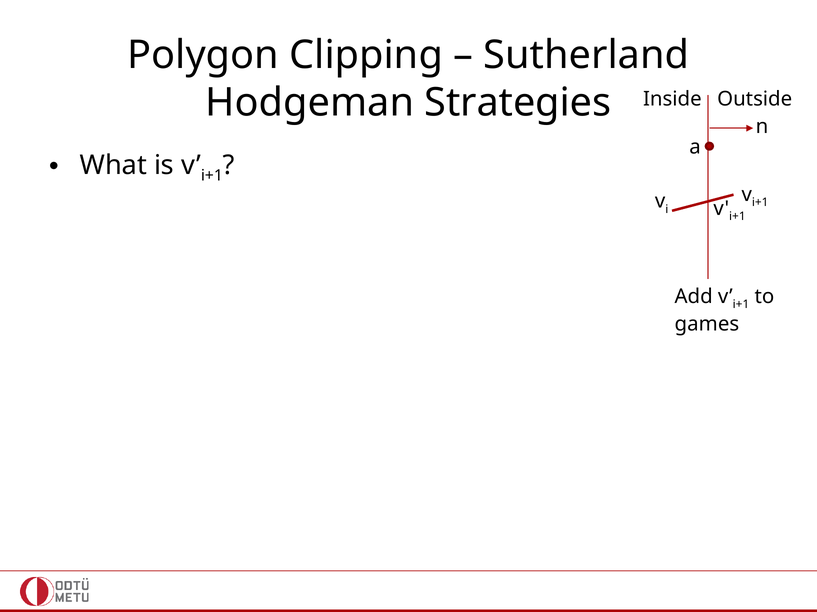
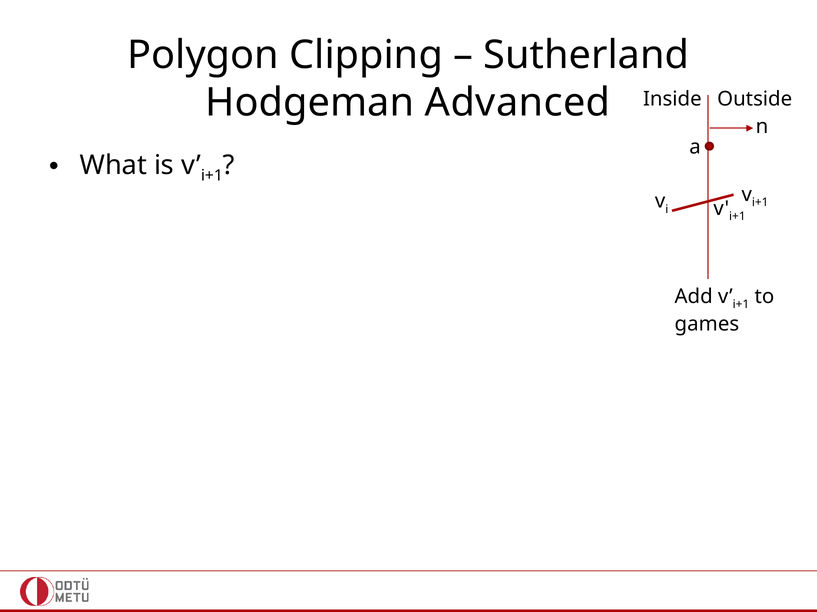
Strategies: Strategies -> Advanced (518, 103)
